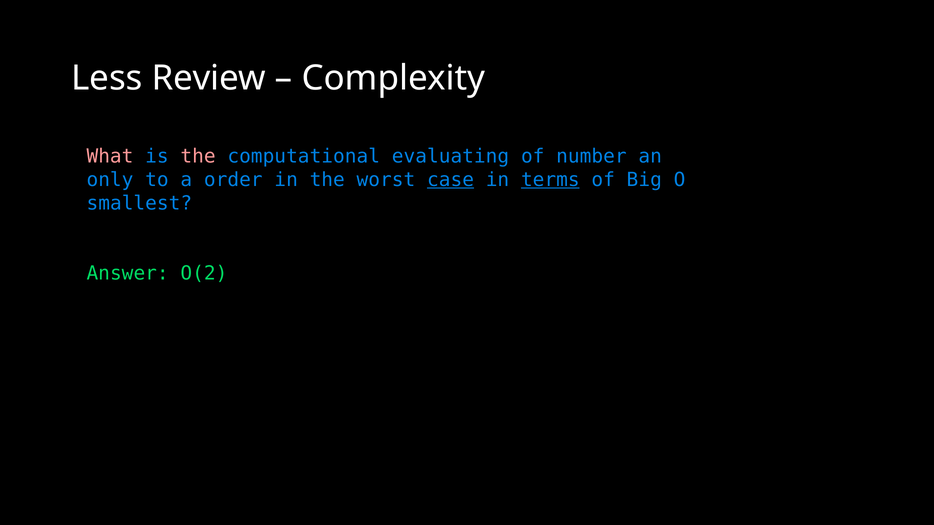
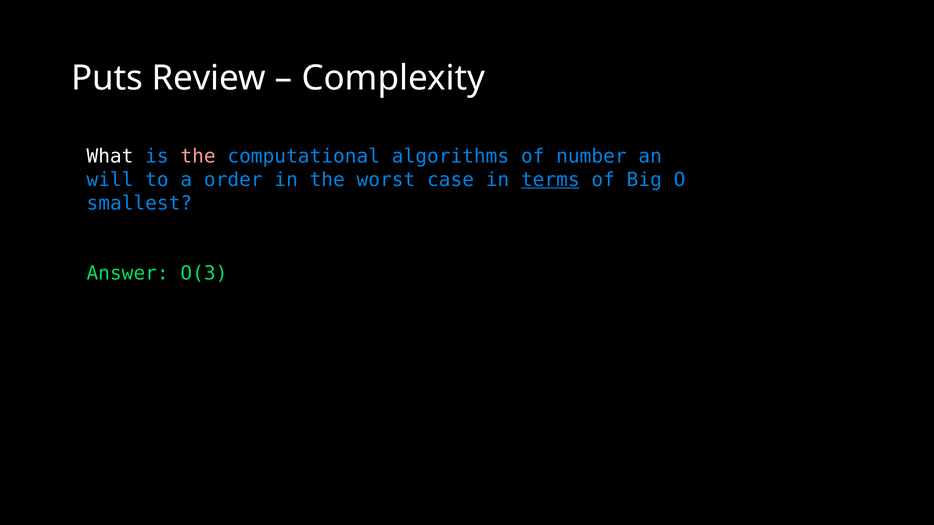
Less: Less -> Puts (107, 78)
What colour: pink -> white (110, 157)
evaluating: evaluating -> algorithms (451, 157)
only: only -> will (110, 180)
case underline: present -> none (450, 180)
O(2: O(2 -> O(3 (204, 273)
